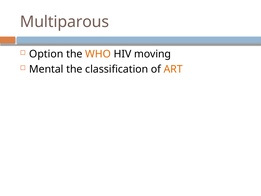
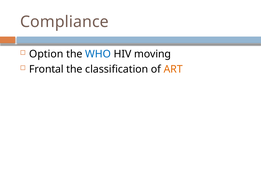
Multiparous: Multiparous -> Compliance (64, 22)
WHO colour: orange -> blue (98, 54)
Mental: Mental -> Frontal (46, 69)
